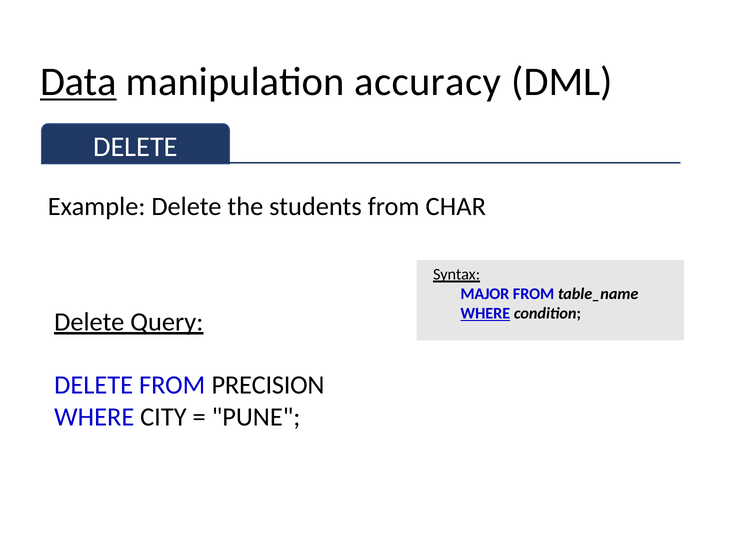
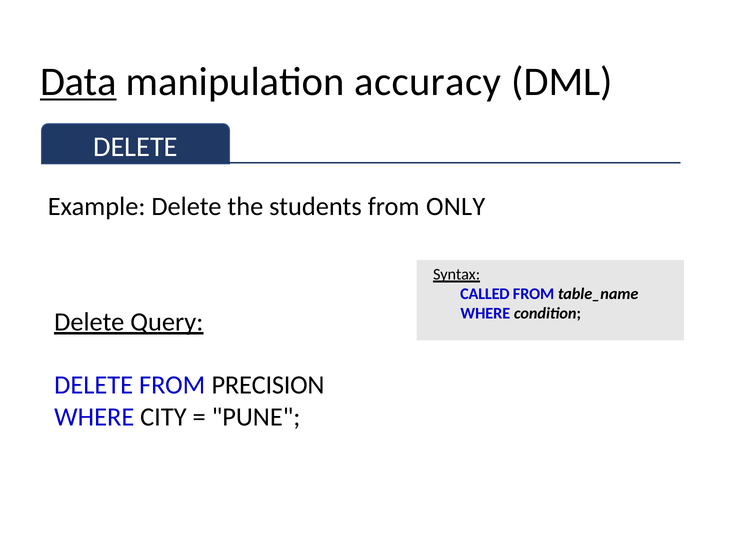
CHAR: CHAR -> ONLY (456, 206)
MAJOR: MAJOR -> CALLED (485, 294)
WHERE underline: present -> none (485, 313)
